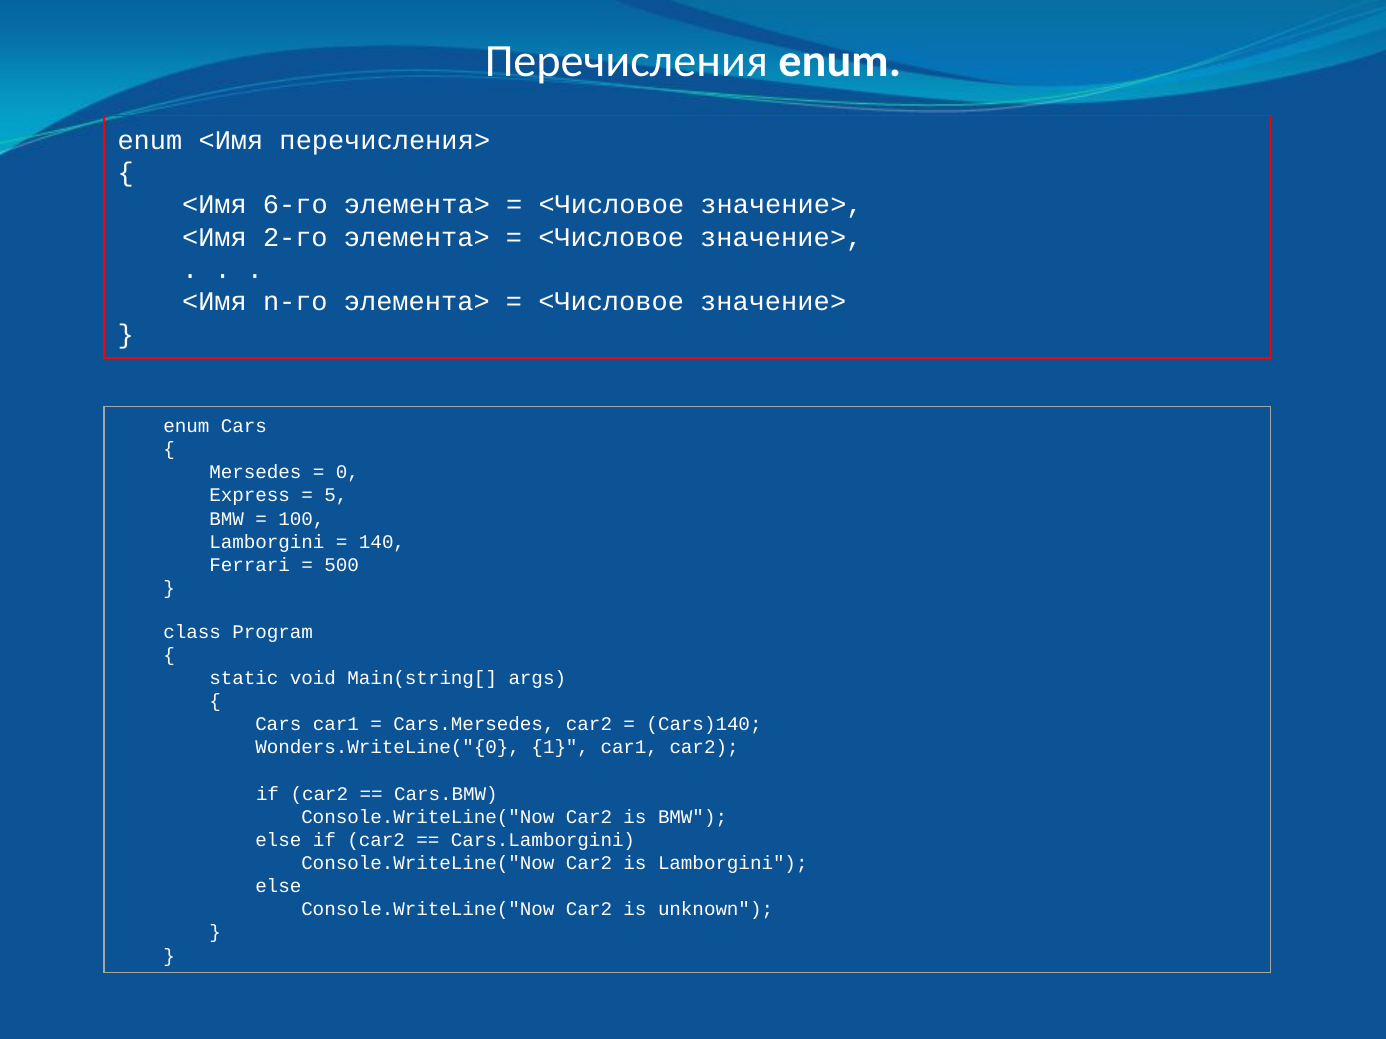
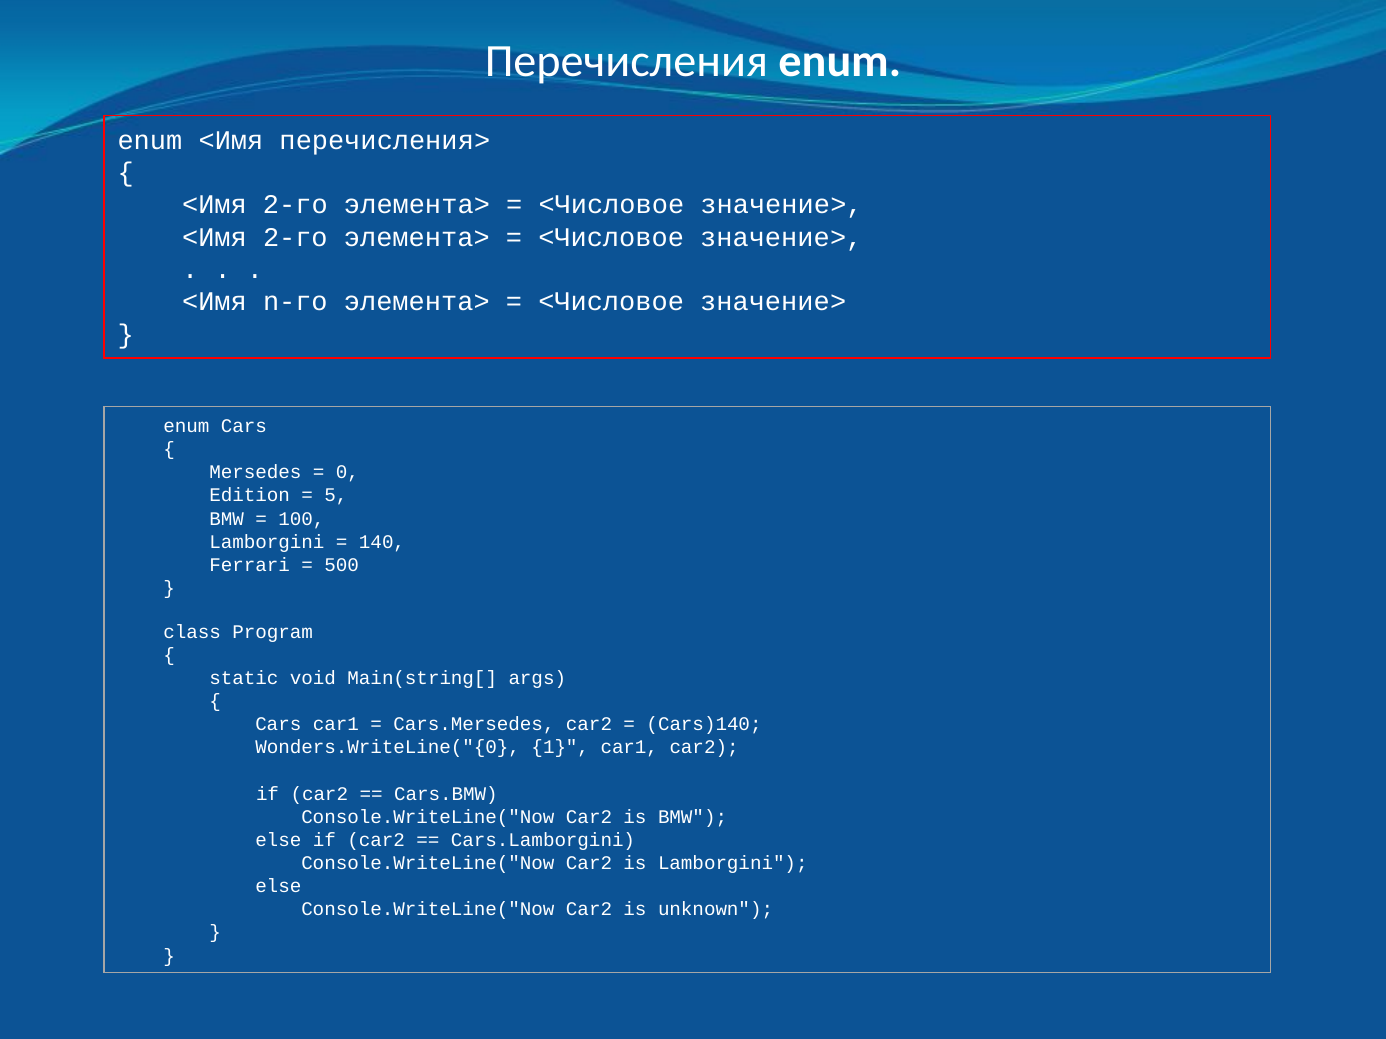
6-го: 6-го -> 2-го (295, 205)
Express: Express -> Edition (250, 496)
